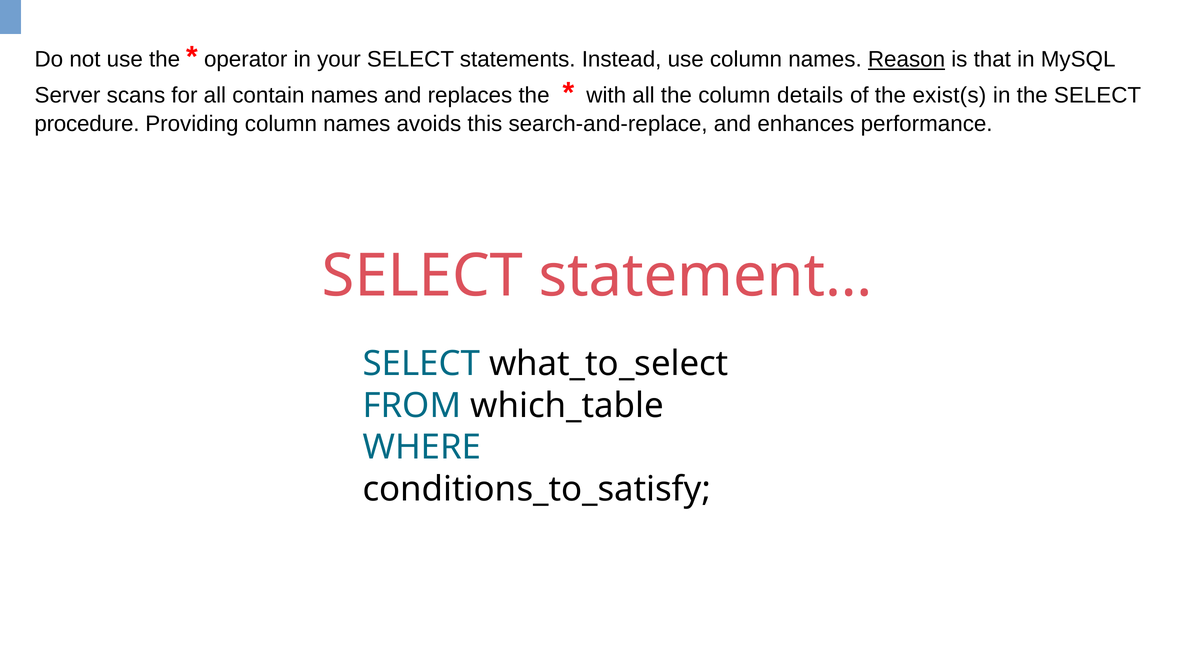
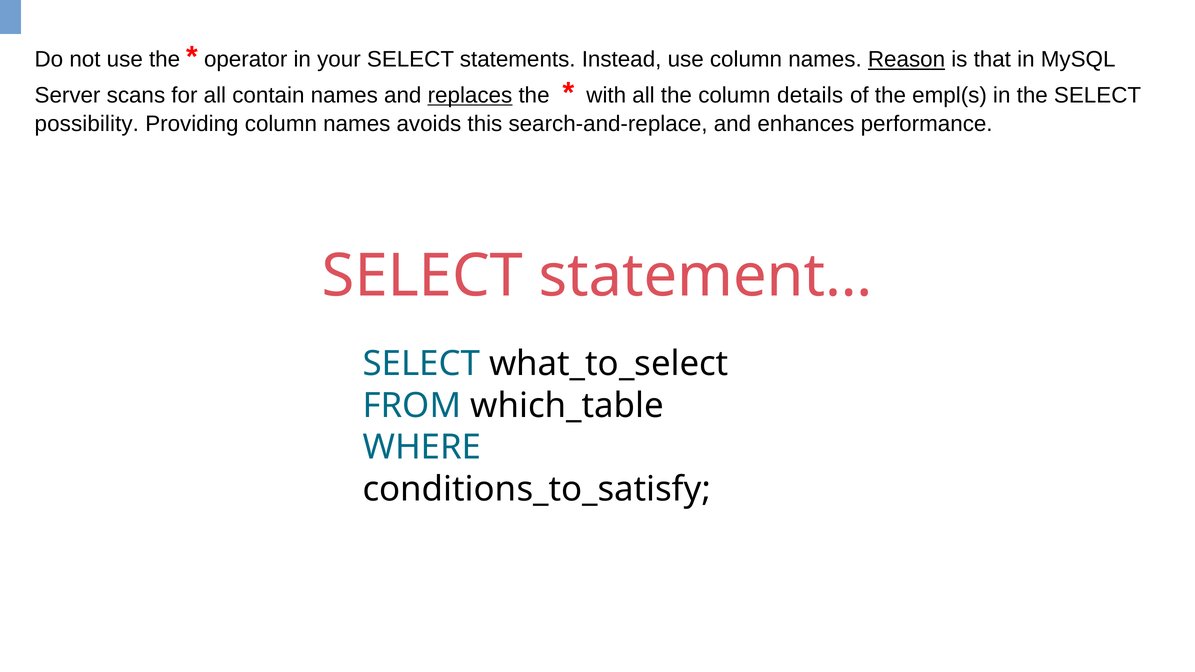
replaces underline: none -> present (470, 95)
exist(s: exist(s -> empl(s (950, 95)
procedure: procedure -> possibility (87, 124)
